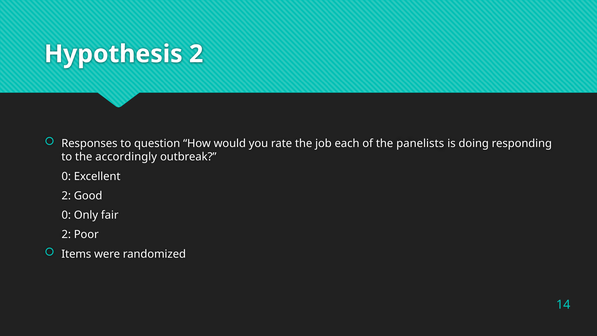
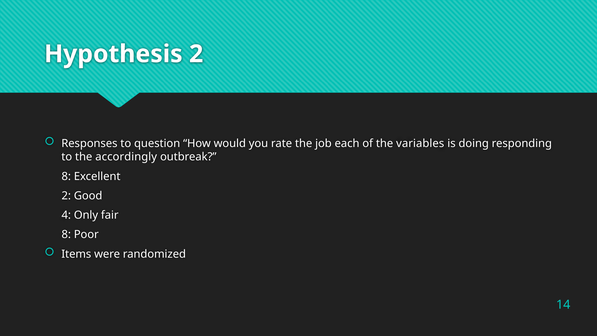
panelists: panelists -> variables (420, 143)
0: 0 -> 8 (66, 176)
0: 0 -> 4 (66, 215)
2: 2 -> 8 (66, 234)
